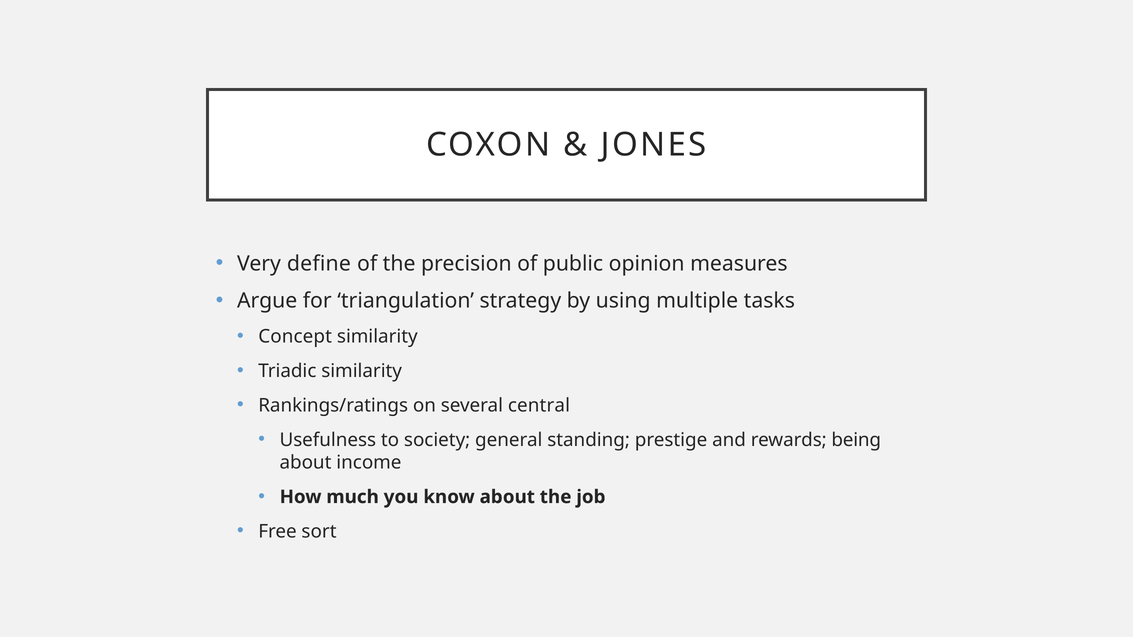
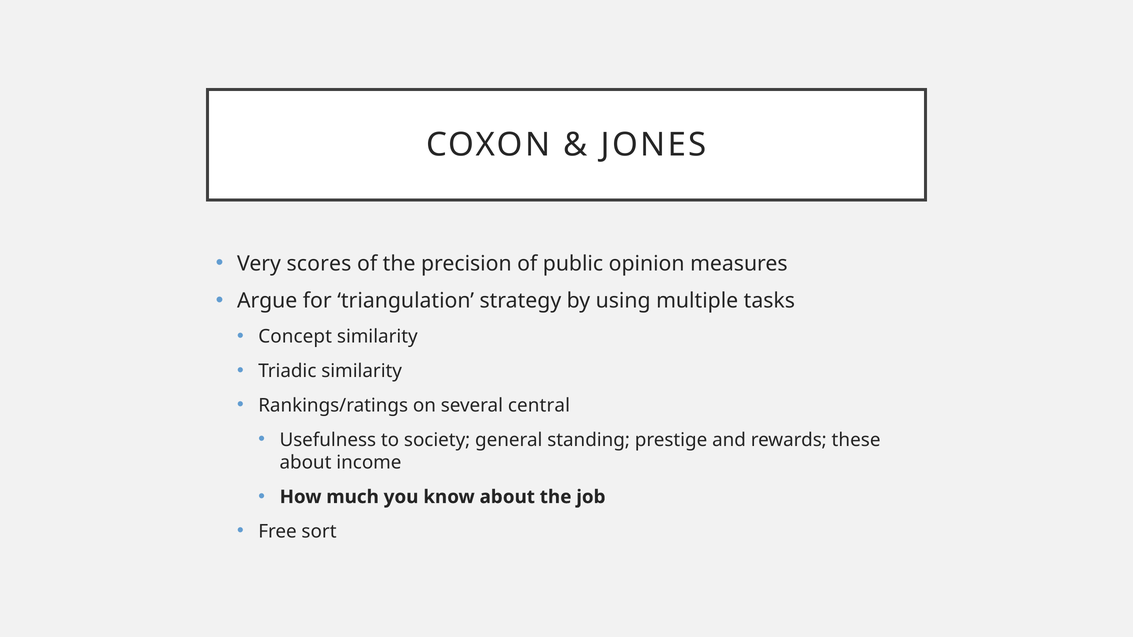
define: define -> scores (319, 264)
being: being -> these (856, 440)
